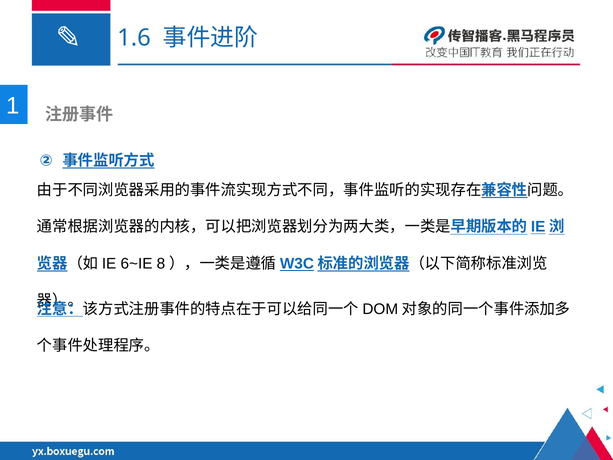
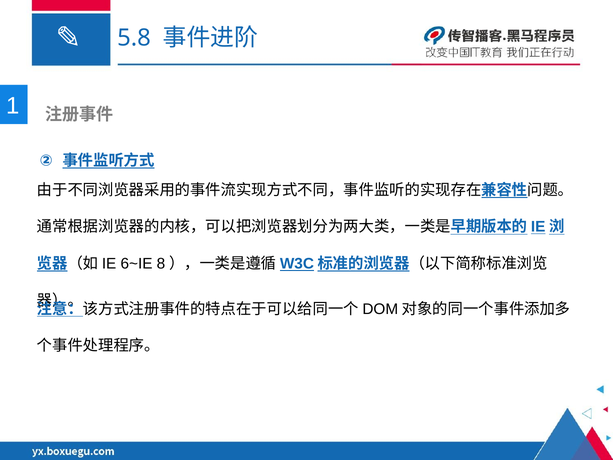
1.6: 1.6 -> 5.8 (134, 38)
